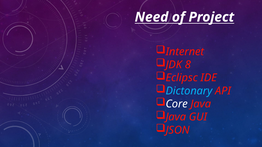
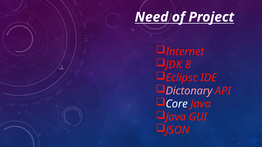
Dictonary colour: light blue -> pink (189, 91)
